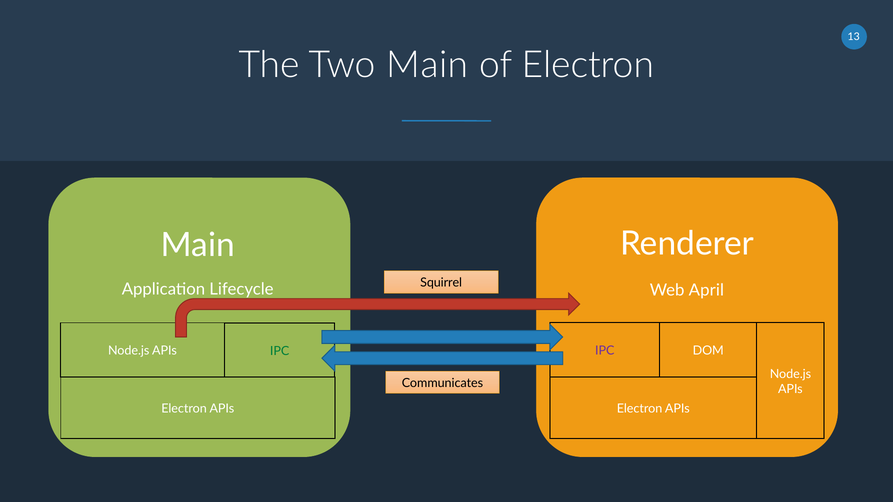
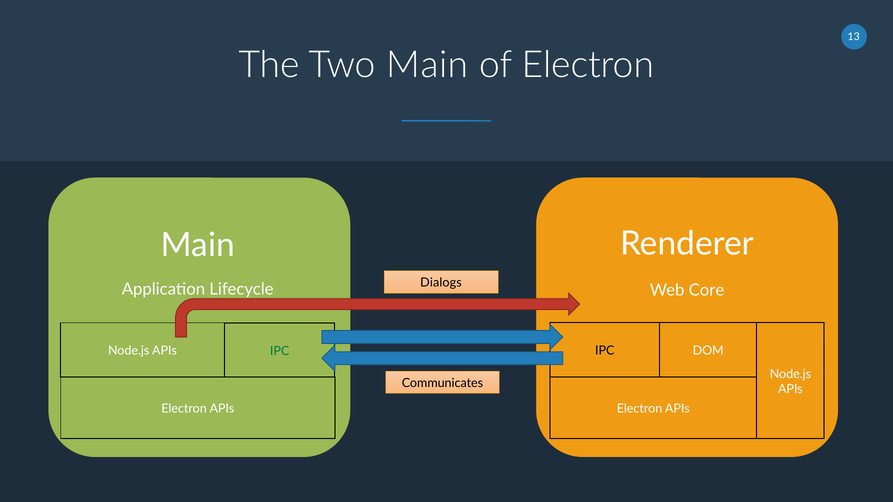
Squirrel: Squirrel -> Dialogs (441, 283)
April: April -> Core (706, 291)
IPC colour: purple -> black (605, 351)
